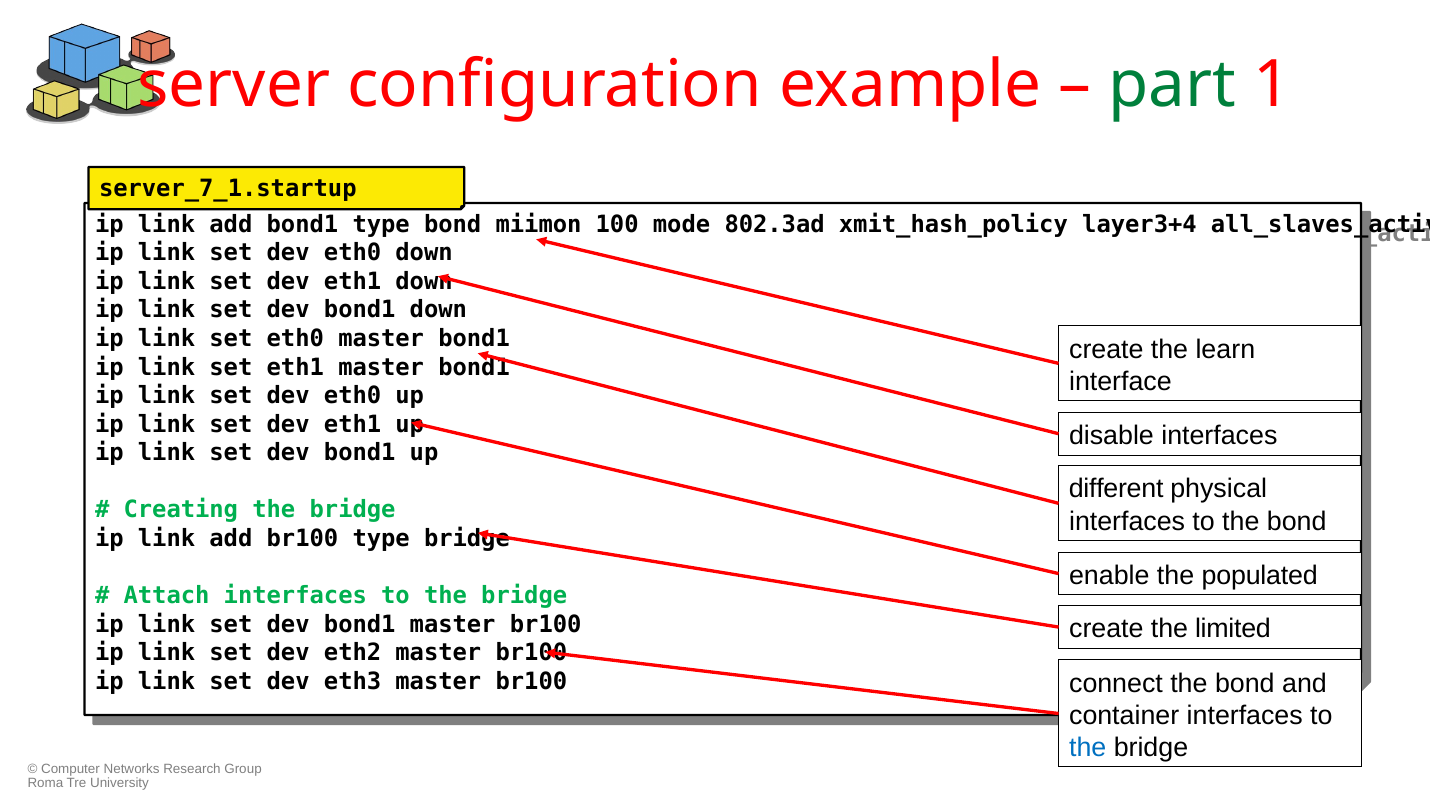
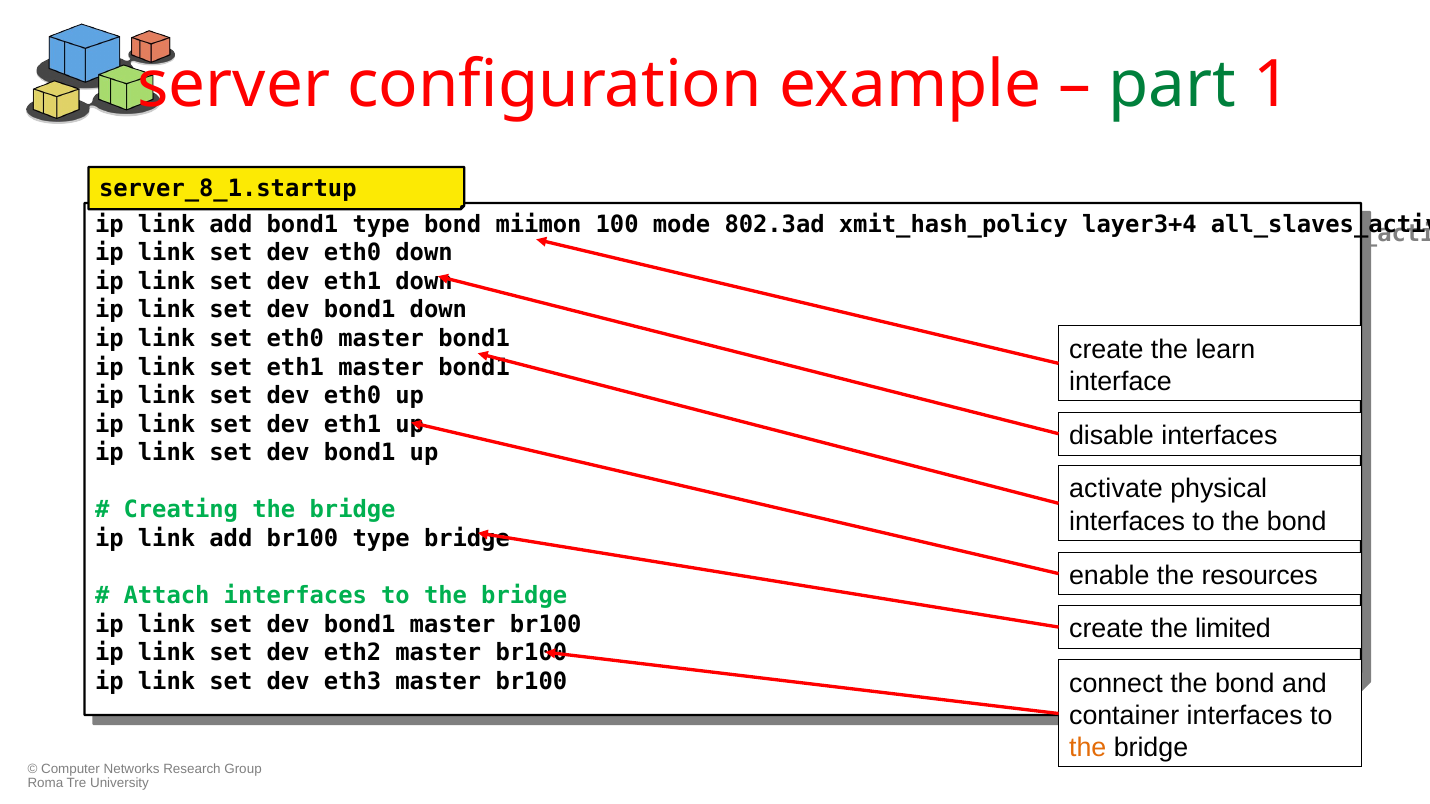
server_7_1.startup: server_7_1.startup -> server_8_1.startup (228, 188)
different: different -> activate (1116, 489)
populated: populated -> resources (1260, 576)
the colour: blue -> orange (1088, 748)
